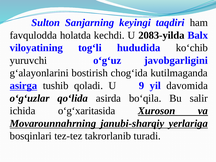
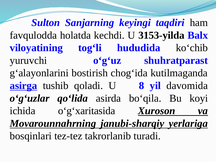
2083-yilda: 2083-yilda -> 3153-yilda (161, 35)
javobgarligini: javobgarligini -> shuhratparast (176, 60)
9: 9 -> 8 (142, 86)
salir: salir -> koyi (199, 98)
